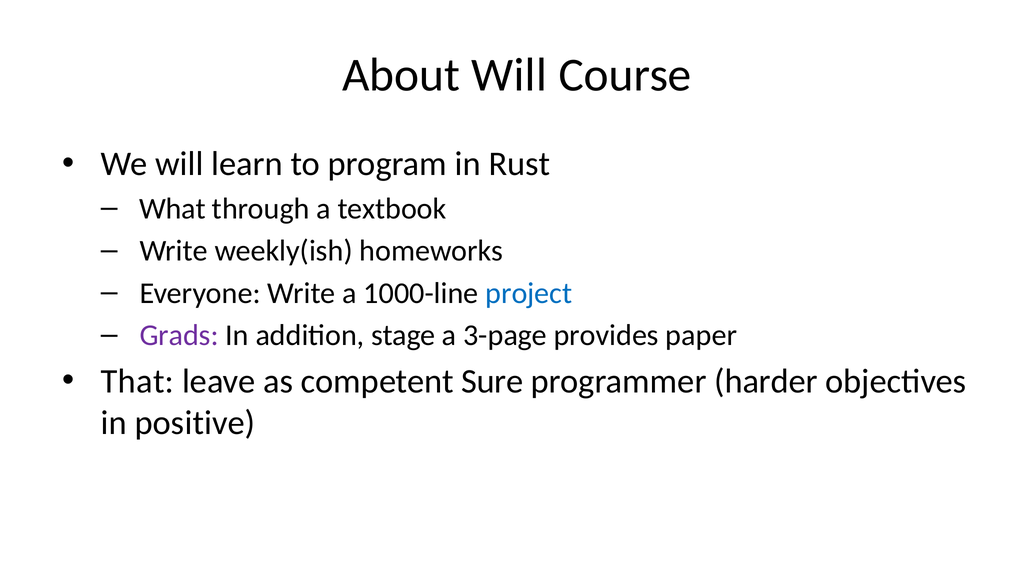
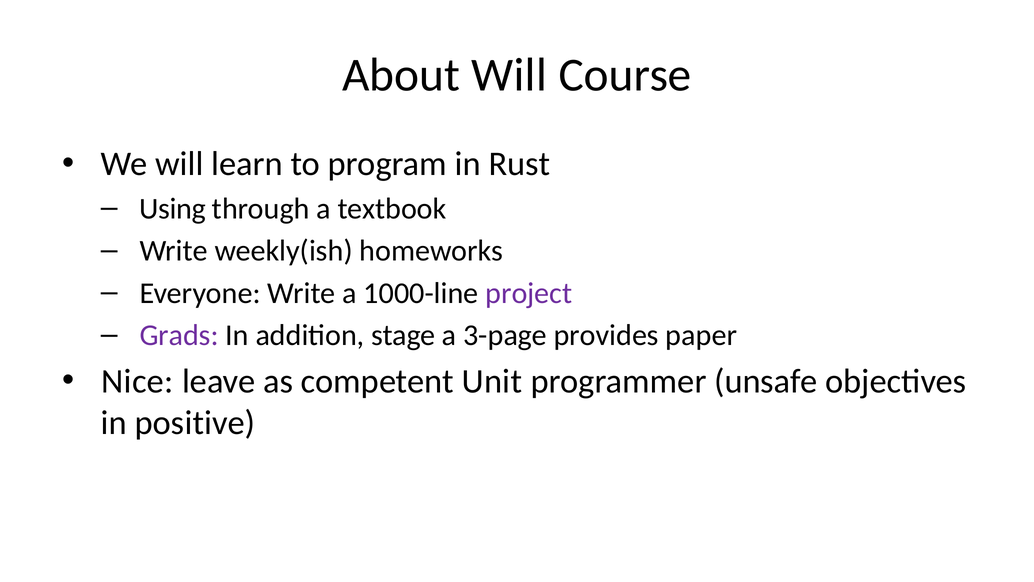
What: What -> Using (173, 208)
project colour: blue -> purple (529, 293)
That: That -> Nice (137, 381)
Sure: Sure -> Unit (492, 381)
harder: harder -> unsafe (766, 381)
